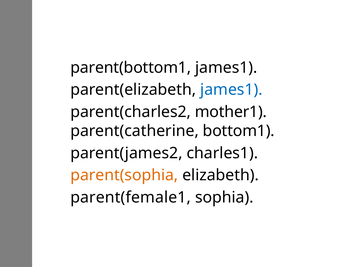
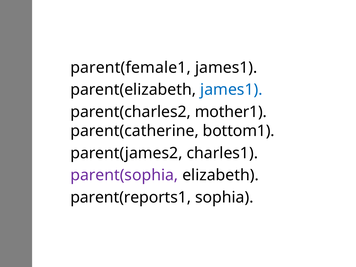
parent(bottom1: parent(bottom1 -> parent(female1 (131, 68)
parent(sophia colour: orange -> purple (124, 175)
parent(female1: parent(female1 -> parent(reports1 (131, 197)
